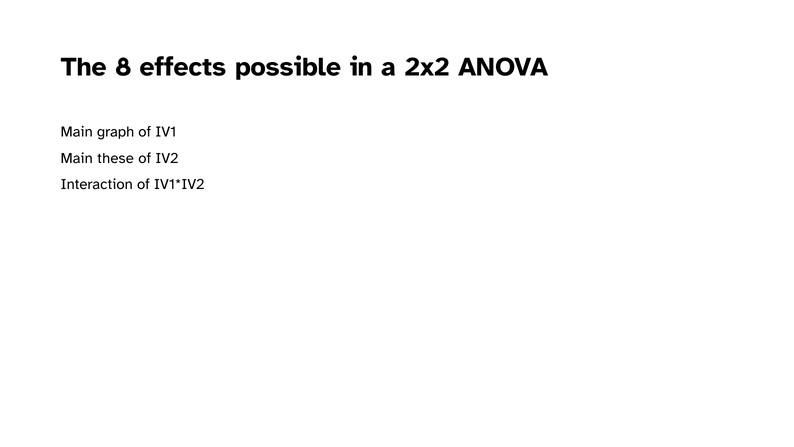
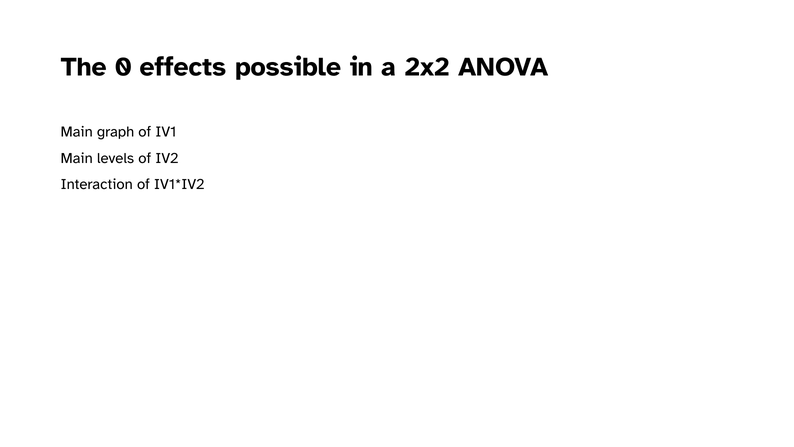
8: 8 -> 0 (123, 67)
these: these -> levels (116, 158)
